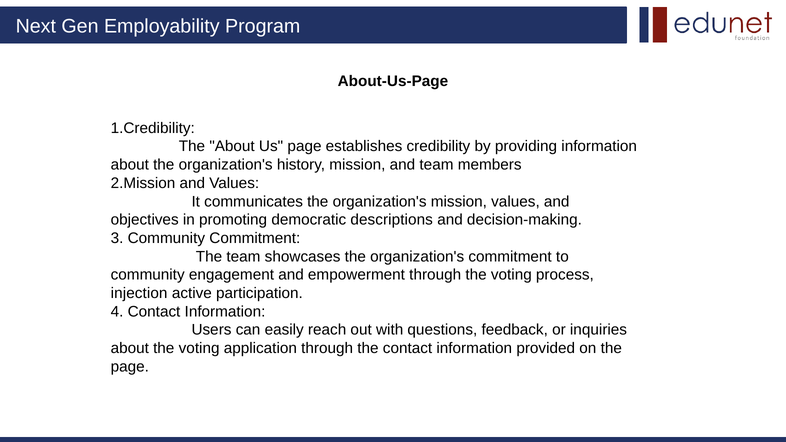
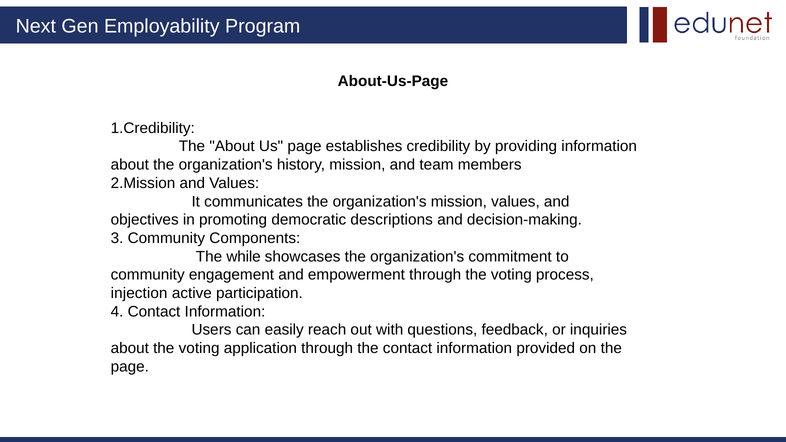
Community Commitment: Commitment -> Components (255, 238)
The team: team -> while (244, 257)
